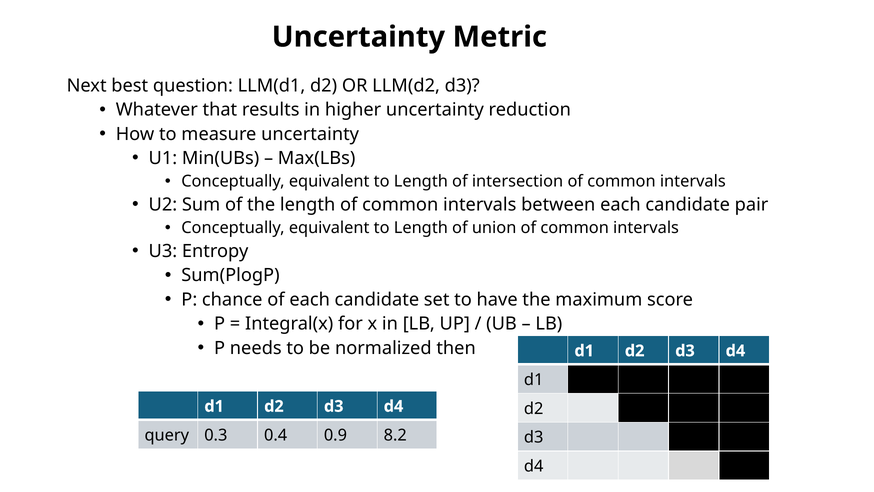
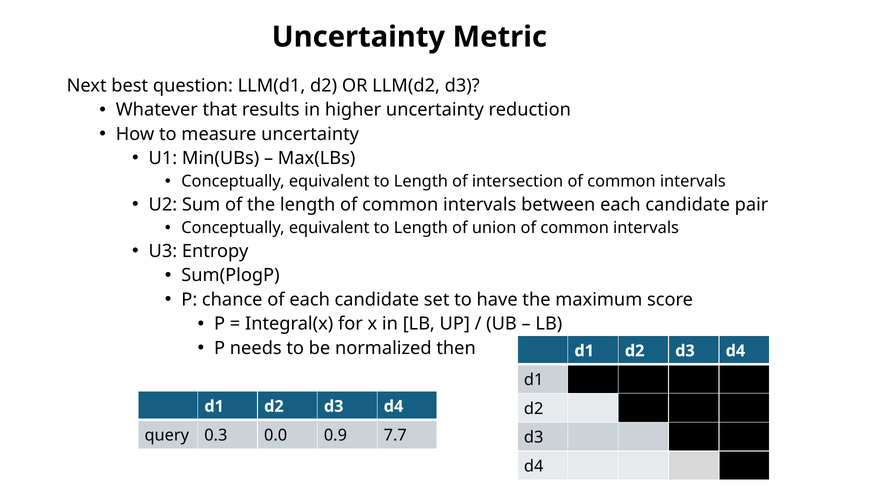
0.4: 0.4 -> 0.0 (276, 435)
8.2: 8.2 -> 7.7 (395, 435)
